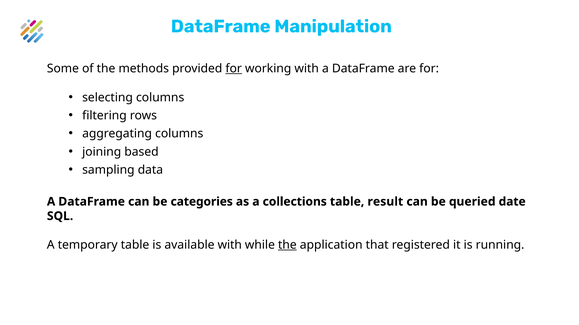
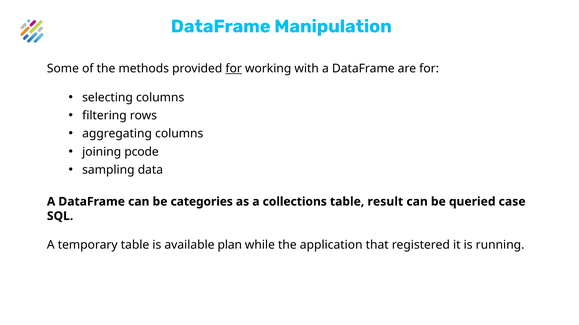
based: based -> pcode (142, 152)
date: date -> case (512, 202)
available with: with -> plan (230, 245)
the underline: present -> none (287, 245)
